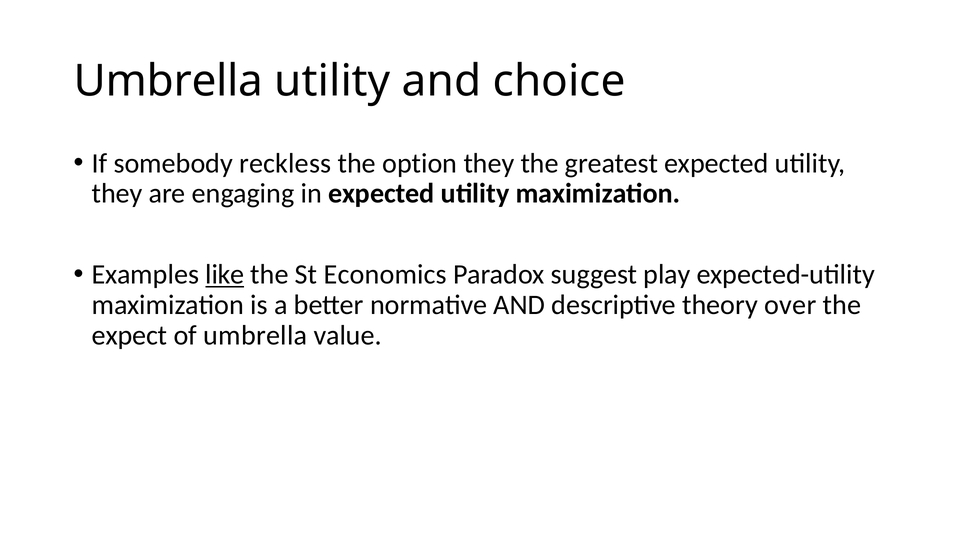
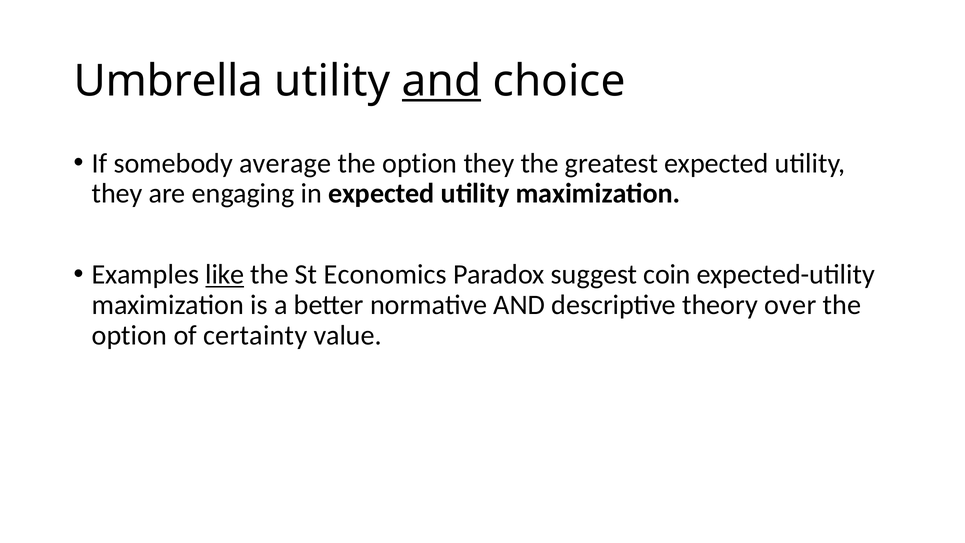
and underline: none -> present (442, 81)
reckless: reckless -> average (285, 163)
play: play -> coin (667, 274)
expect: expect -> option (129, 335)
of umbrella: umbrella -> certainty (255, 335)
